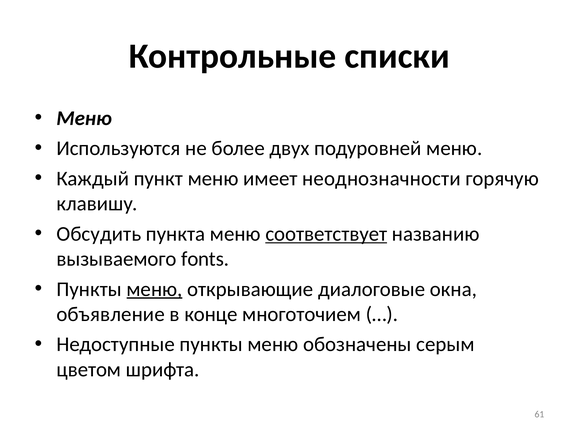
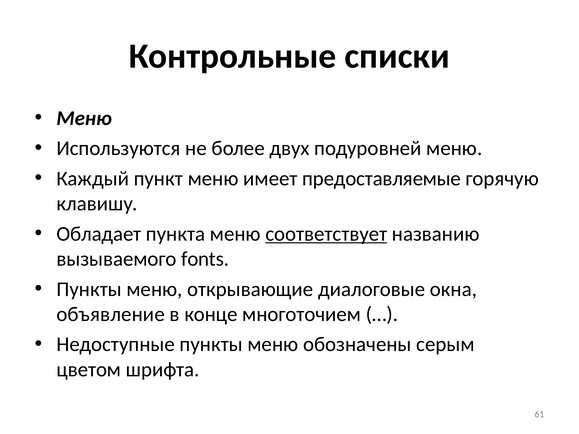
неоднозначности: неоднозначности -> предоставляемые (382, 179)
Обсудить: Обсудить -> Обладает (99, 234)
меню underline: present -> none (154, 289)
